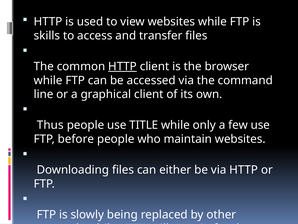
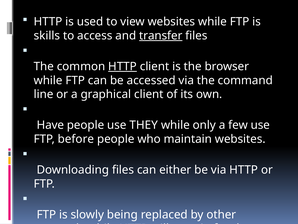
transfer underline: none -> present (161, 36)
Thus: Thus -> Have (50, 125)
TITLE: TITLE -> THEY (144, 125)
